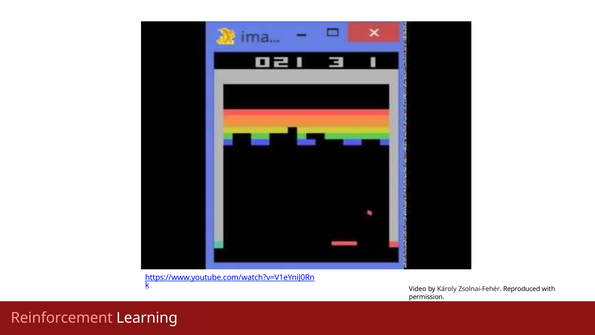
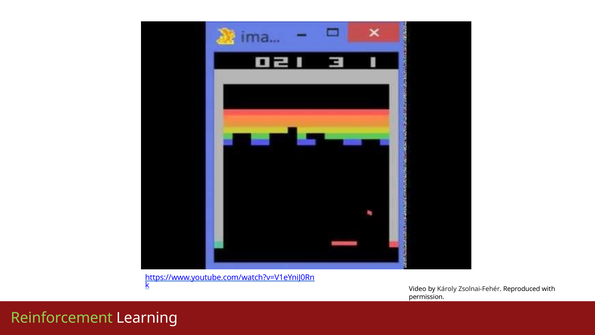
Reinforcement colour: pink -> light green (62, 318)
